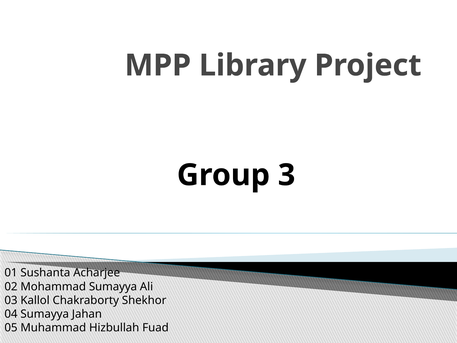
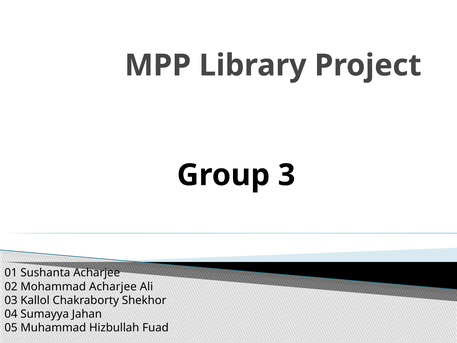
Mohammad Sumayya: Sumayya -> Acharjee (113, 286)
